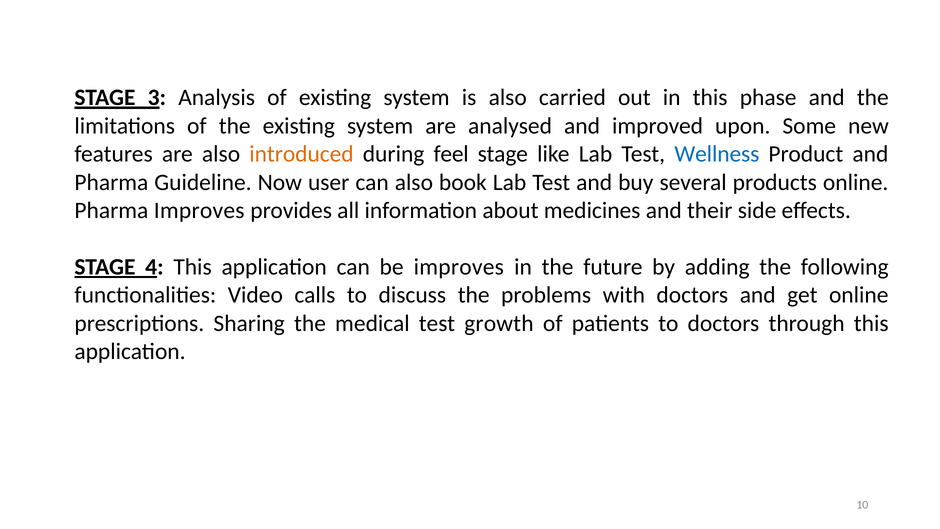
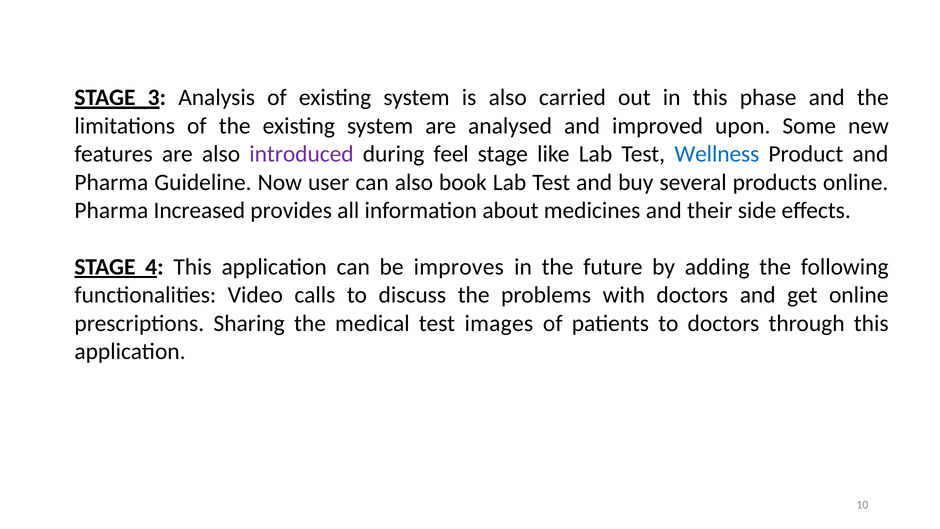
introduced colour: orange -> purple (302, 154)
Pharma Improves: Improves -> Increased (199, 210)
growth: growth -> images (499, 323)
